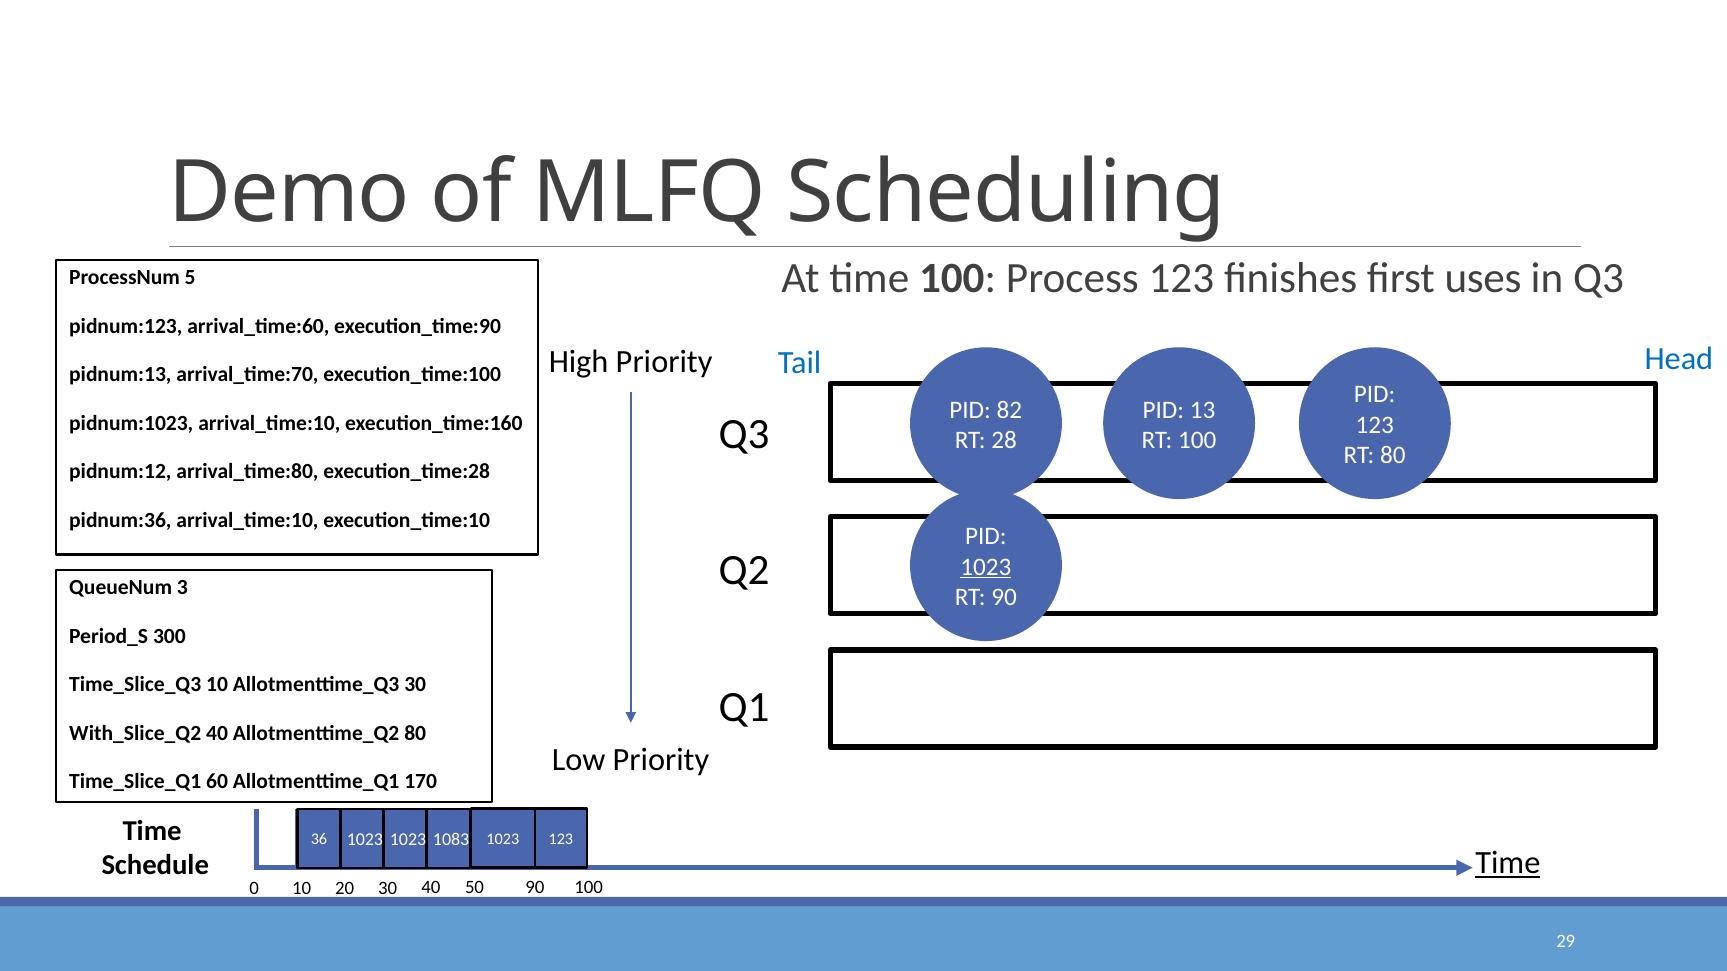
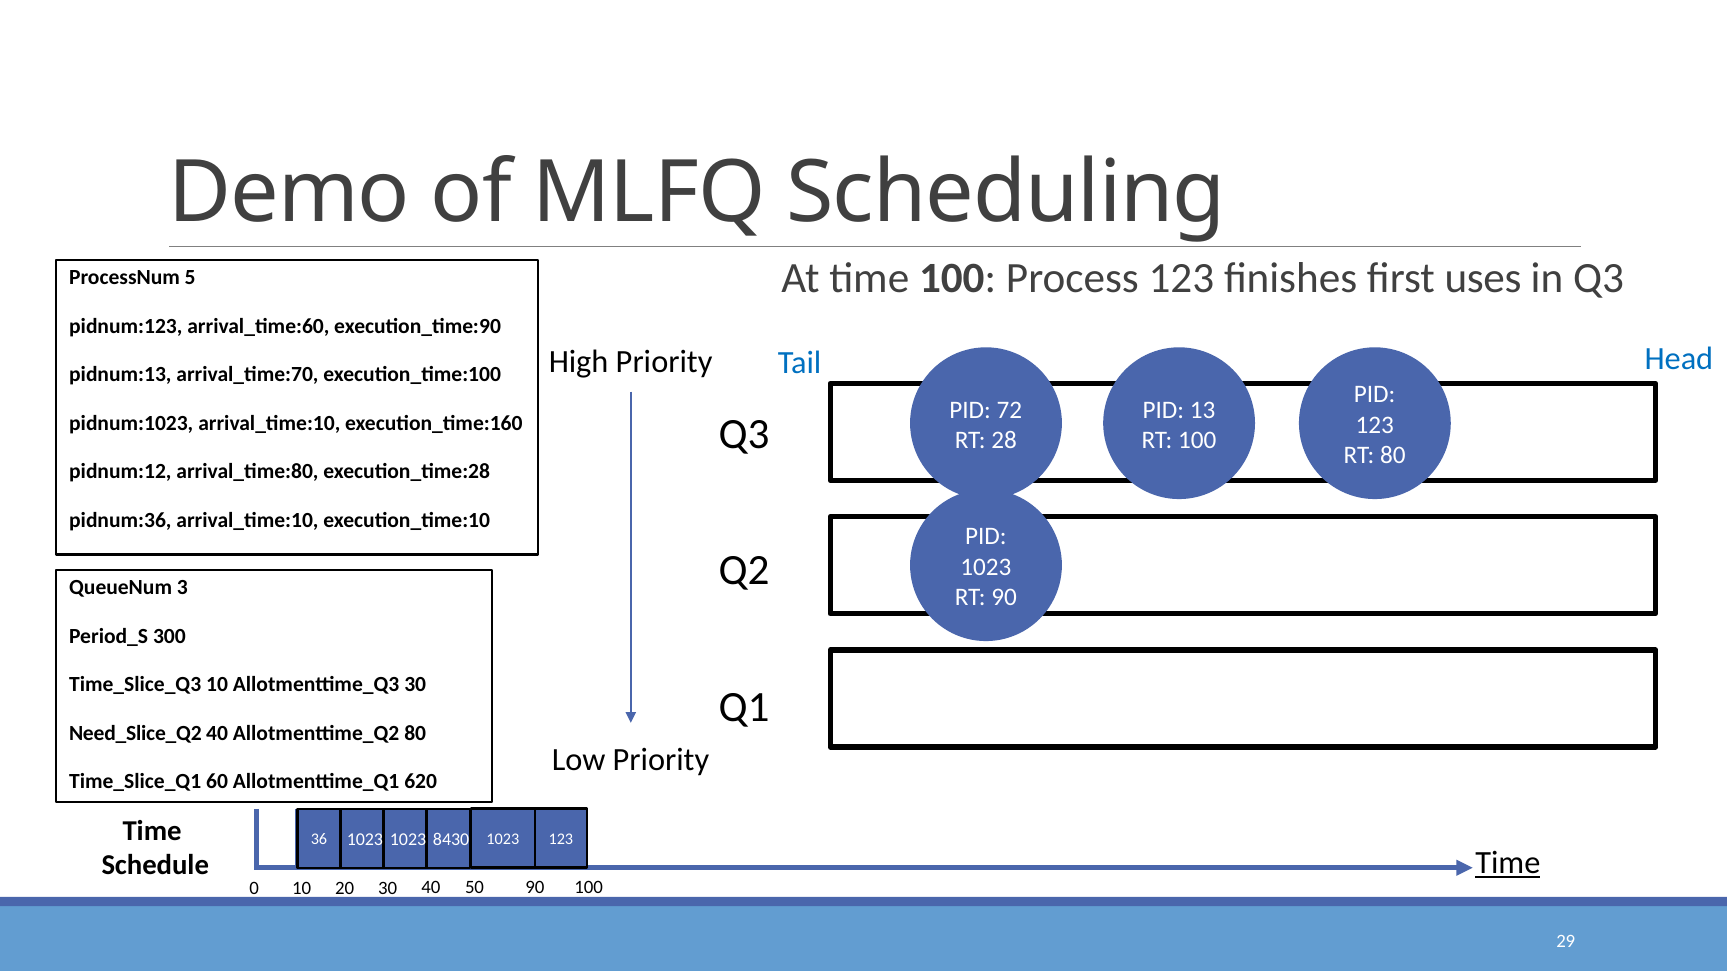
82: 82 -> 72 (1009, 410)
1023 underline: present -> none (986, 567)
With_Slice_Q2: With_Slice_Q2 -> Need_Slice_Q2 (135, 734)
170: 170 -> 620 (421, 782)
1083: 1083 -> 8430 (451, 840)
